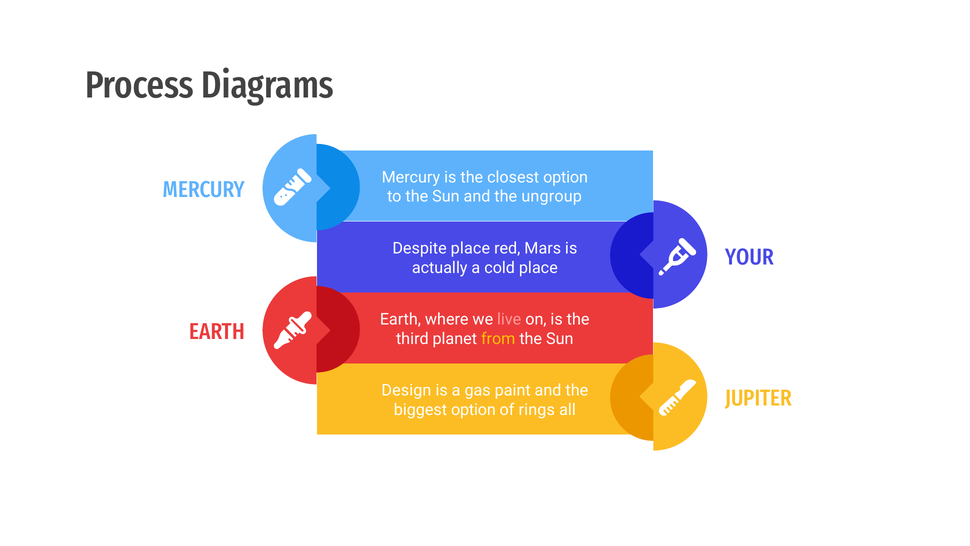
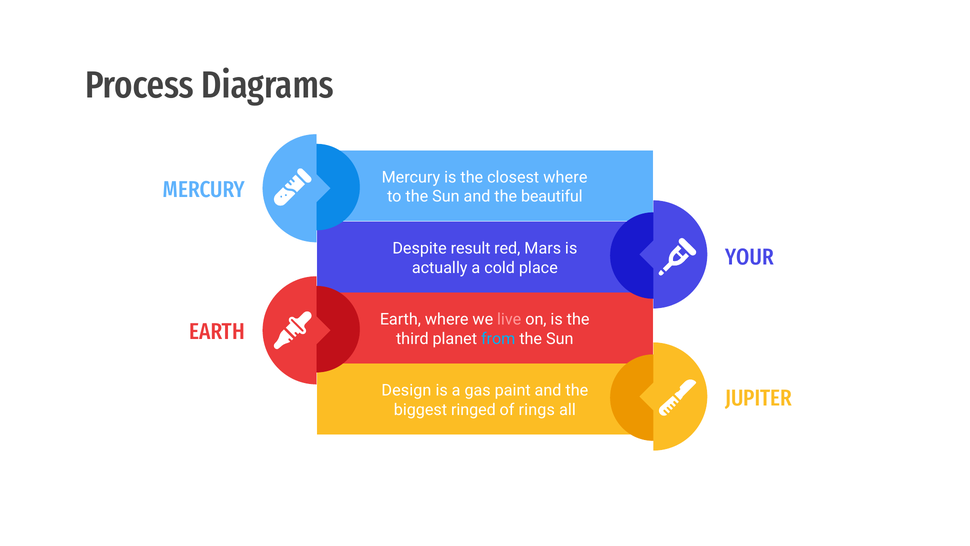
closest option: option -> where (565, 177)
ungroup: ungroup -> beautiful (552, 196)
Despite place: place -> result (471, 248)
from colour: yellow -> light blue (498, 338)
biggest option: option -> ringed (473, 409)
